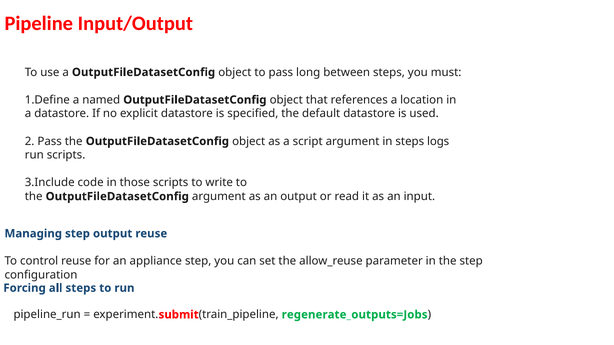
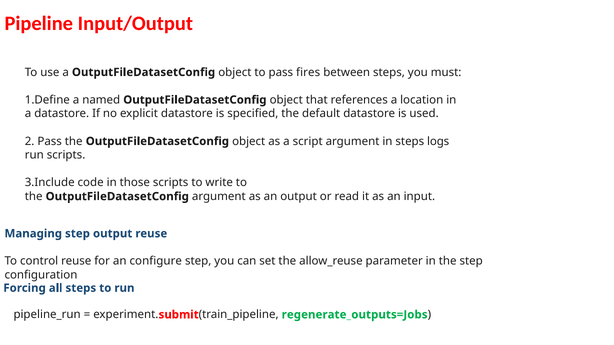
long: long -> fires (308, 72)
appliance: appliance -> configure (156, 261)
